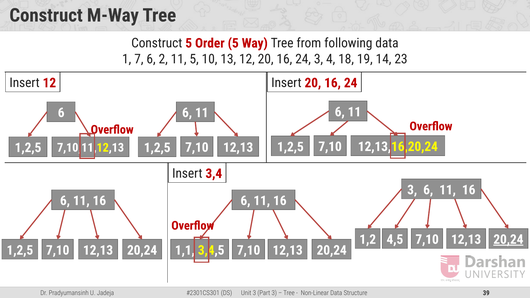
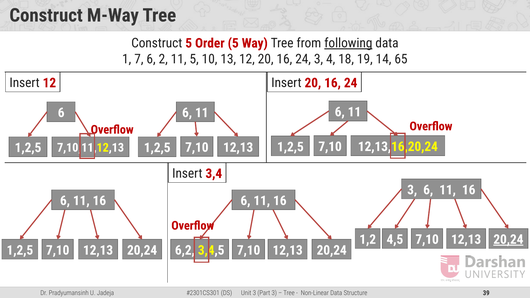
following underline: none -> present (348, 43)
23: 23 -> 65 (401, 59)
1,1: 1,1 -> 6,2 (185, 250)
